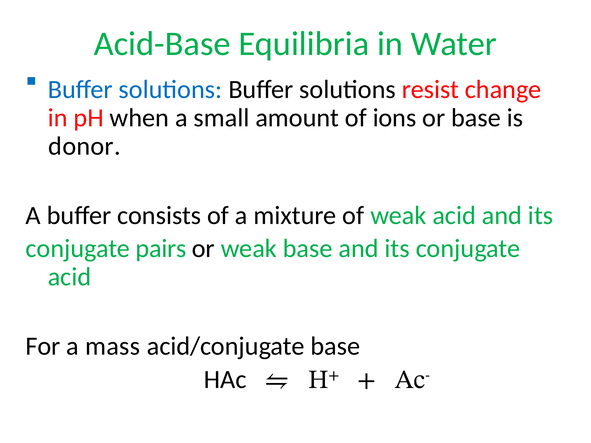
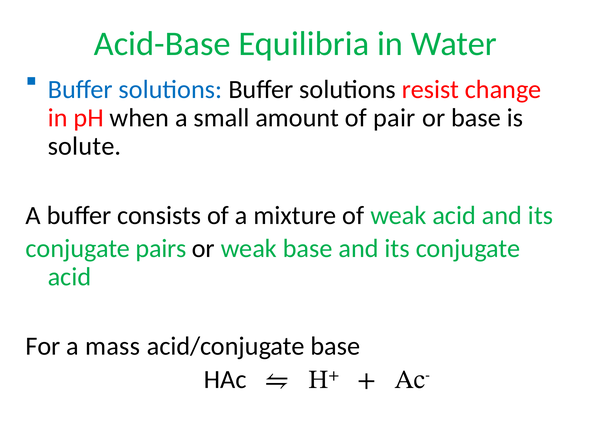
ions: ions -> pair (394, 118)
donor: donor -> solute (85, 146)
